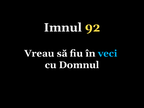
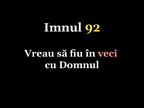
veci colour: light blue -> pink (108, 53)
